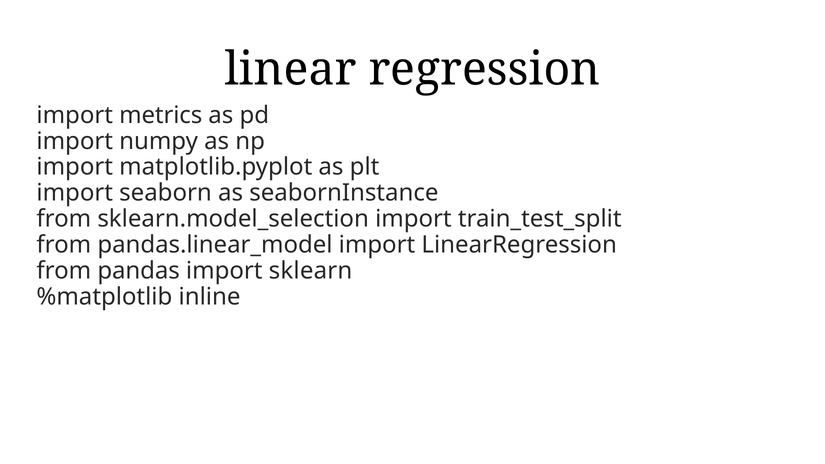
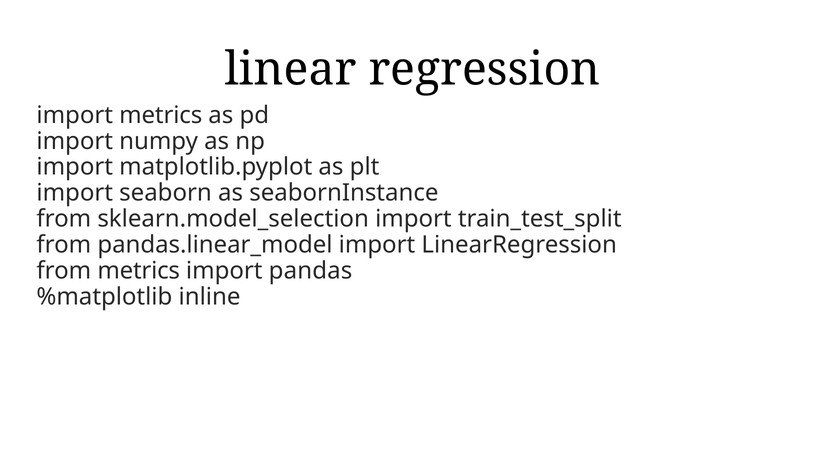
from pandas: pandas -> metrics (139, 271)
sklearn: sklearn -> pandas (311, 271)
